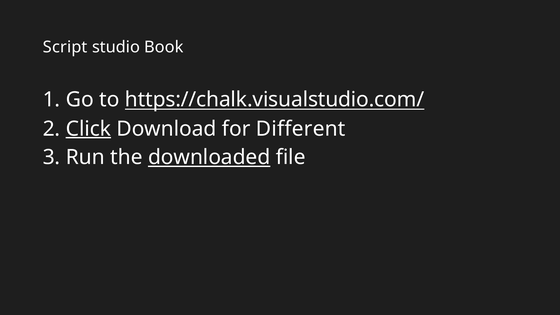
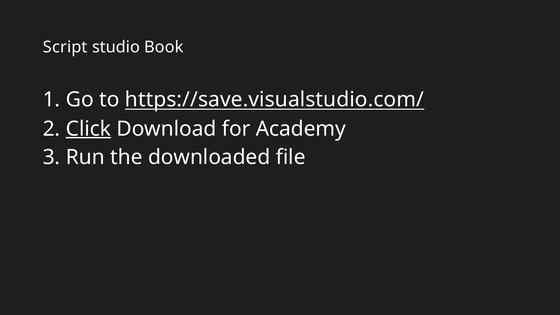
https://chalk.visualstudio.com/: https://chalk.visualstudio.com/ -> https://save.visualstudio.com/ (274, 100)
Different: Different -> Academy (301, 129)
downloaded underline: present -> none (209, 157)
